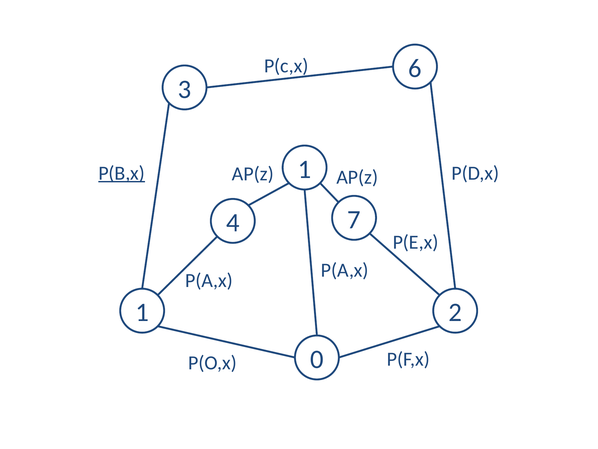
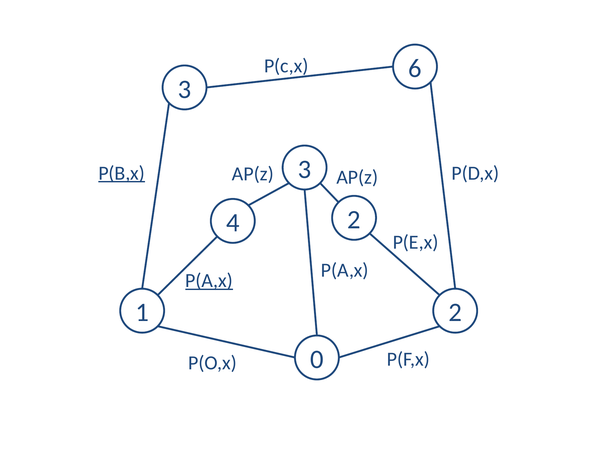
AP(z 1: 1 -> 3 (305, 169)
4 7: 7 -> 2 (354, 219)
P(A,x underline: none -> present (209, 280)
